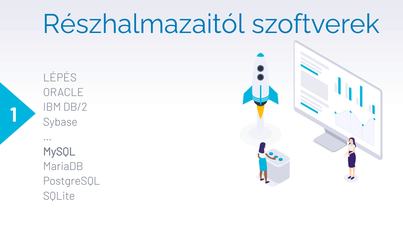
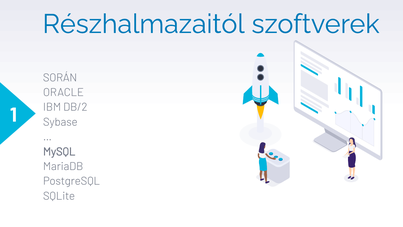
LÉPÉS: LÉPÉS -> SORÁN (60, 78)
